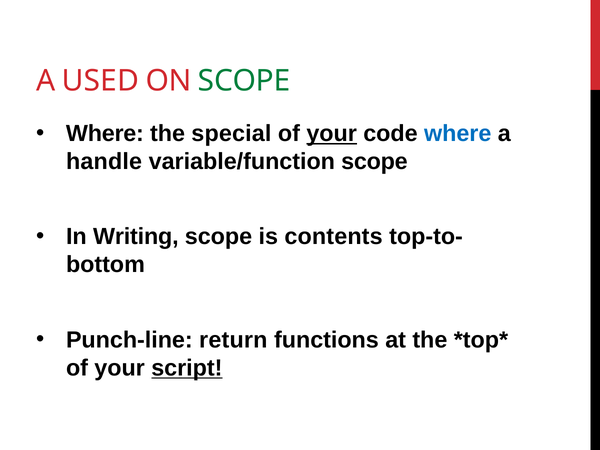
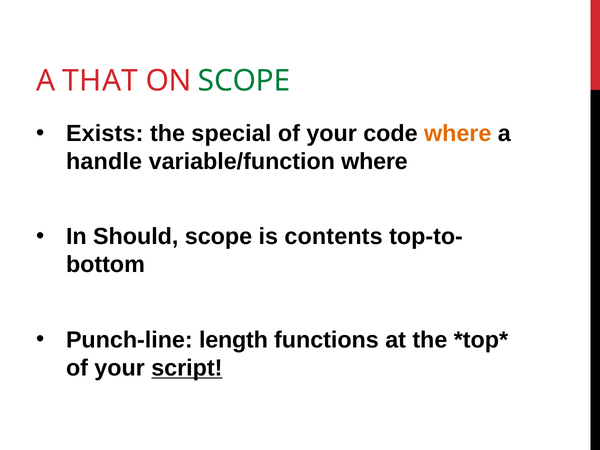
USED: USED -> THAT (100, 81)
Where: Where -> Exists (105, 134)
your underline: present -> none (332, 134)
where colour: blue -> orange (458, 134)
variable/function scope: scope -> where (374, 162)
Writing: Writing -> Should (136, 237)
return: return -> length (233, 340)
